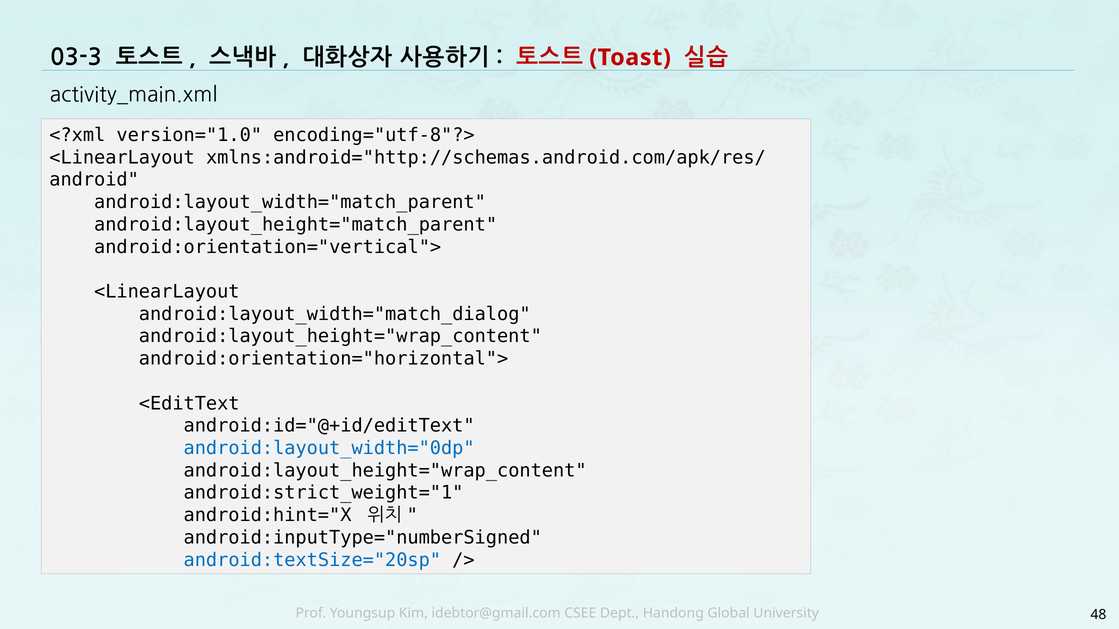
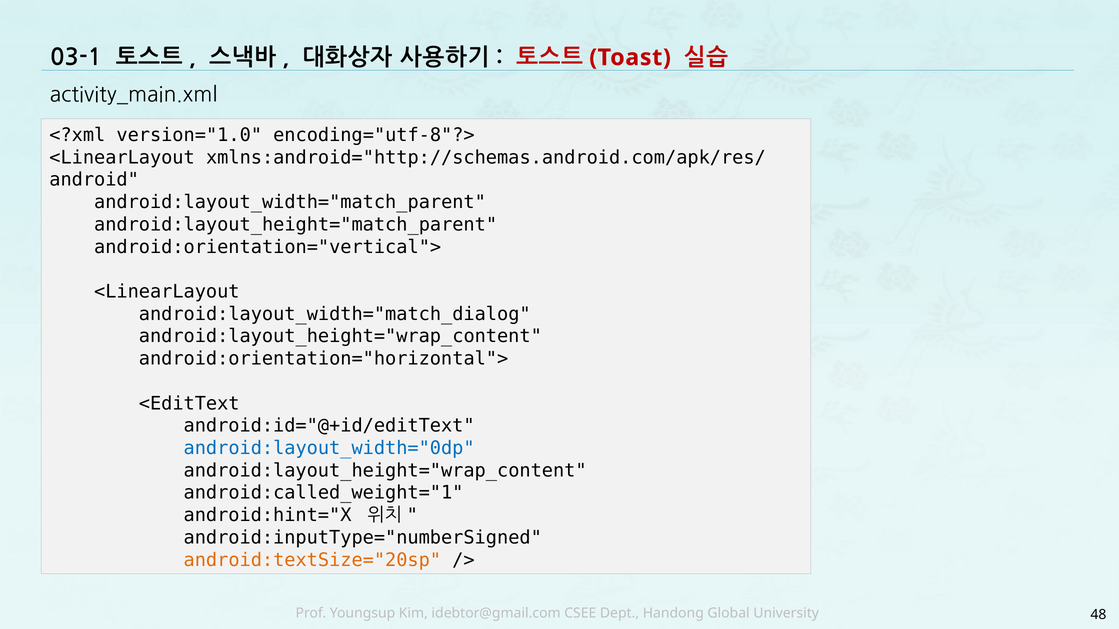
03-3: 03-3 -> 03-1 (76, 57)
android:strict_weight="1: android:strict_weight="1 -> android:called_weight="1 (324, 493)
android:textSize="20sp colour: blue -> orange (312, 560)
